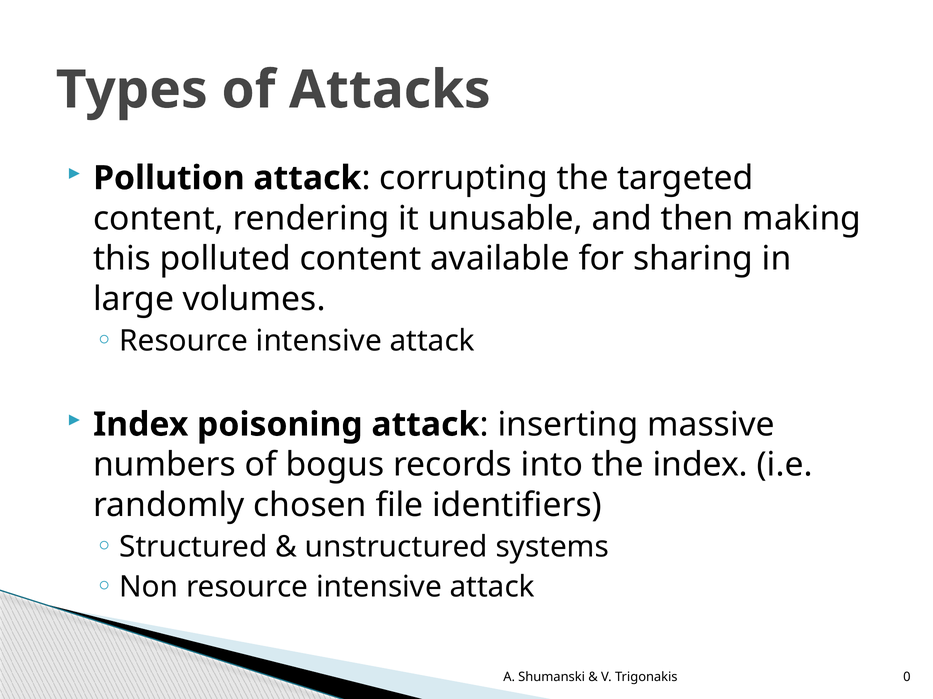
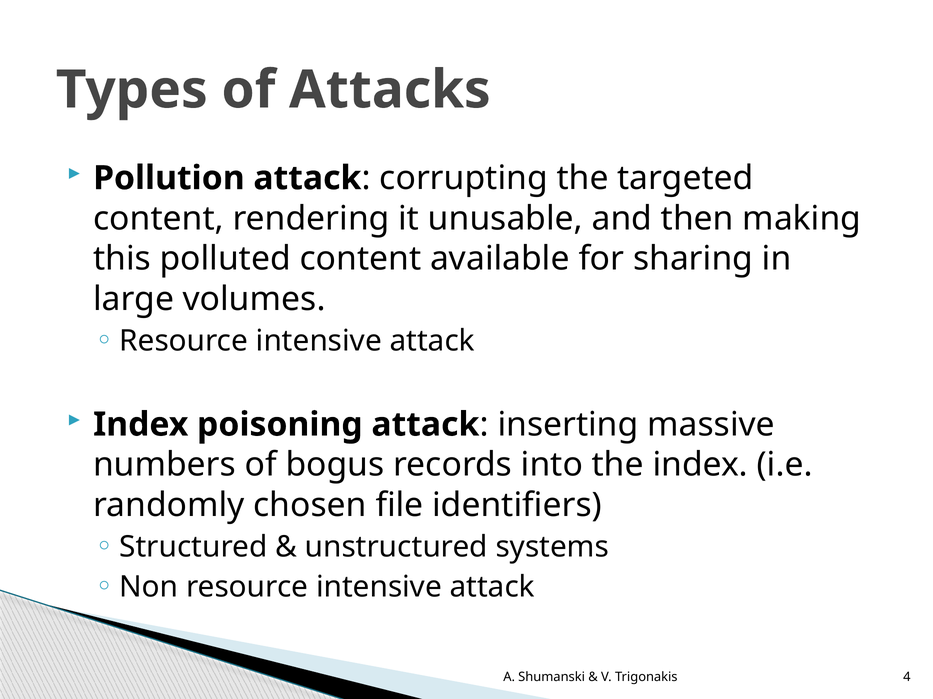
0: 0 -> 4 (907, 678)
